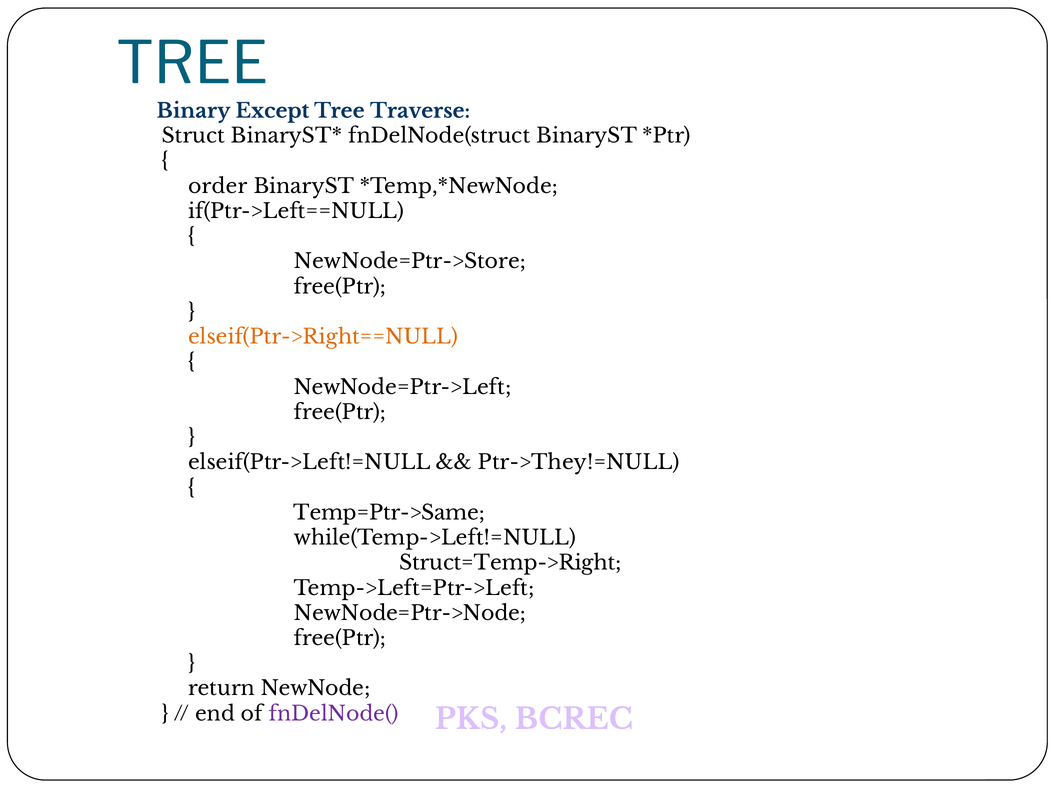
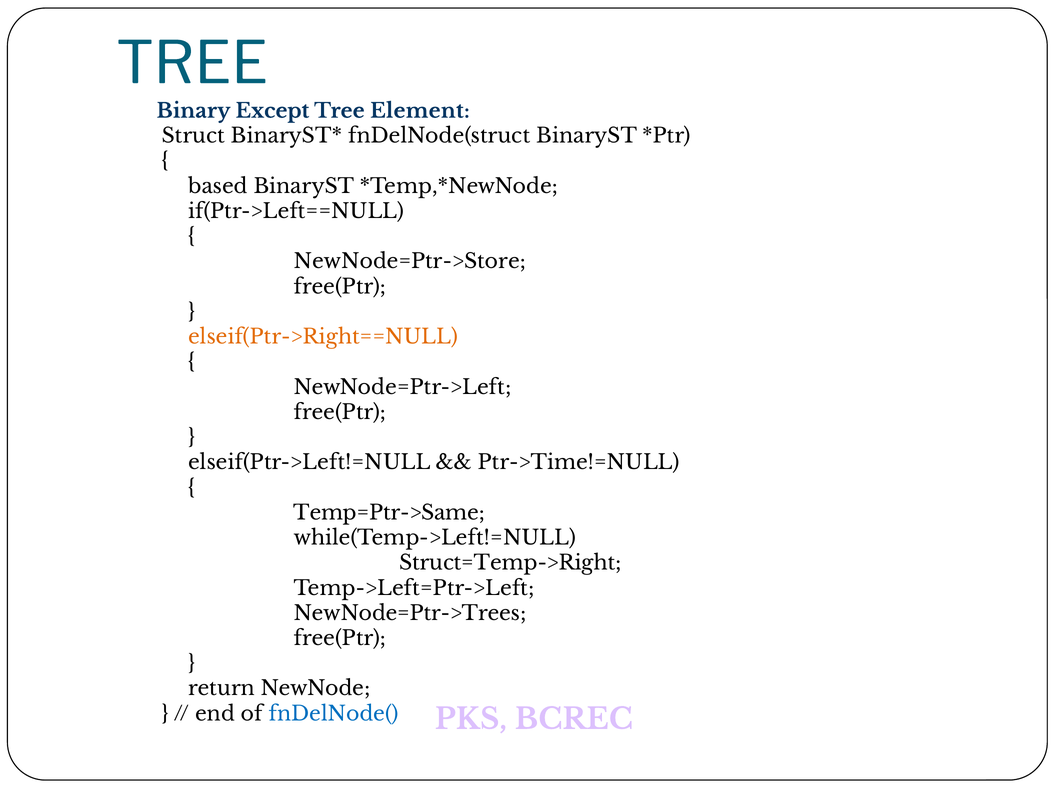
Traverse: Traverse -> Element (420, 111)
order: order -> based (218, 186)
Ptr->They!=NULL: Ptr->They!=NULL -> Ptr->Time!=NULL (579, 463)
NewNode=Ptr->Node: NewNode=Ptr->Node -> NewNode=Ptr->Trees (410, 614)
fnDelNode( colour: purple -> blue (334, 714)
